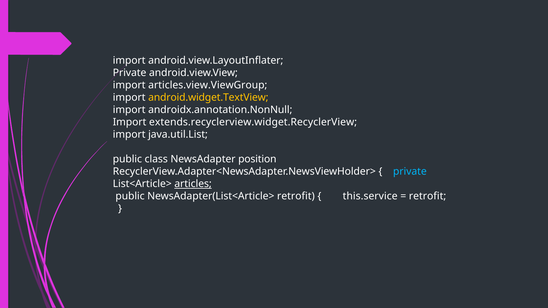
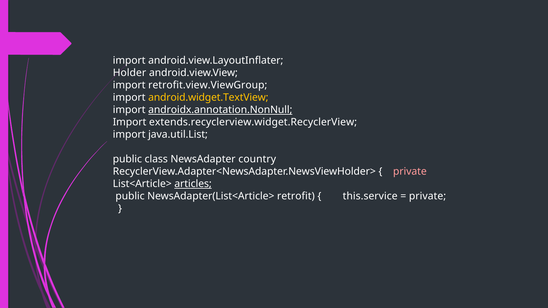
Private: Private -> Holder (130, 73)
articles.view.ViewGroup: articles.view.ViewGroup -> retrofit.view.ViewGroup (208, 85)
androidx.annotation.NonNull underline: none -> present (220, 110)
position: position -> country (257, 159)
private colour: light blue -> pink (410, 172)
retrofit: retrofit -> private (428, 196)
